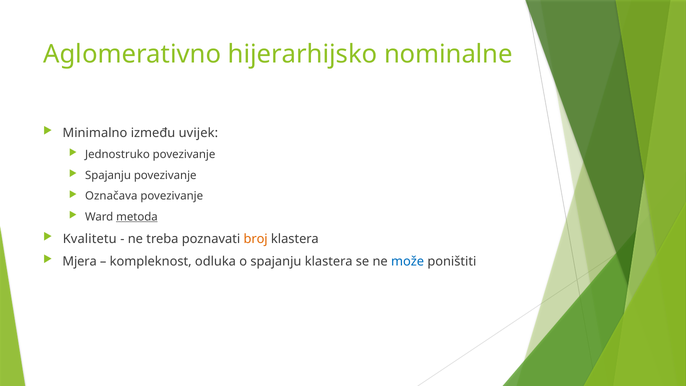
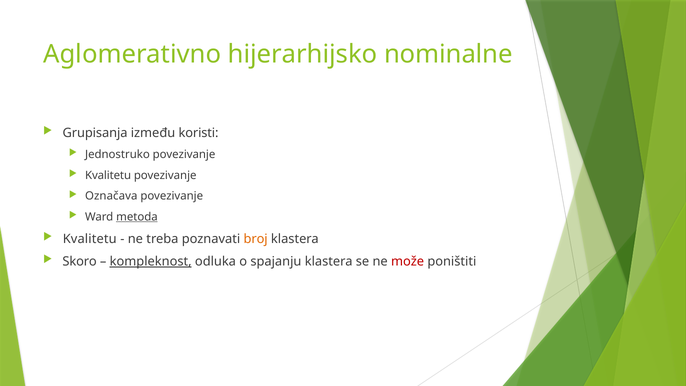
Minimalno: Minimalno -> Grupisanja (95, 133)
uvijek: uvijek -> koristi (199, 133)
Spajanju: Spajanju -> Kvalitetu (108, 175)
Mjera: Mjera -> Skoro (80, 261)
kompleknost underline: none -> present (151, 261)
može colour: blue -> red (408, 261)
